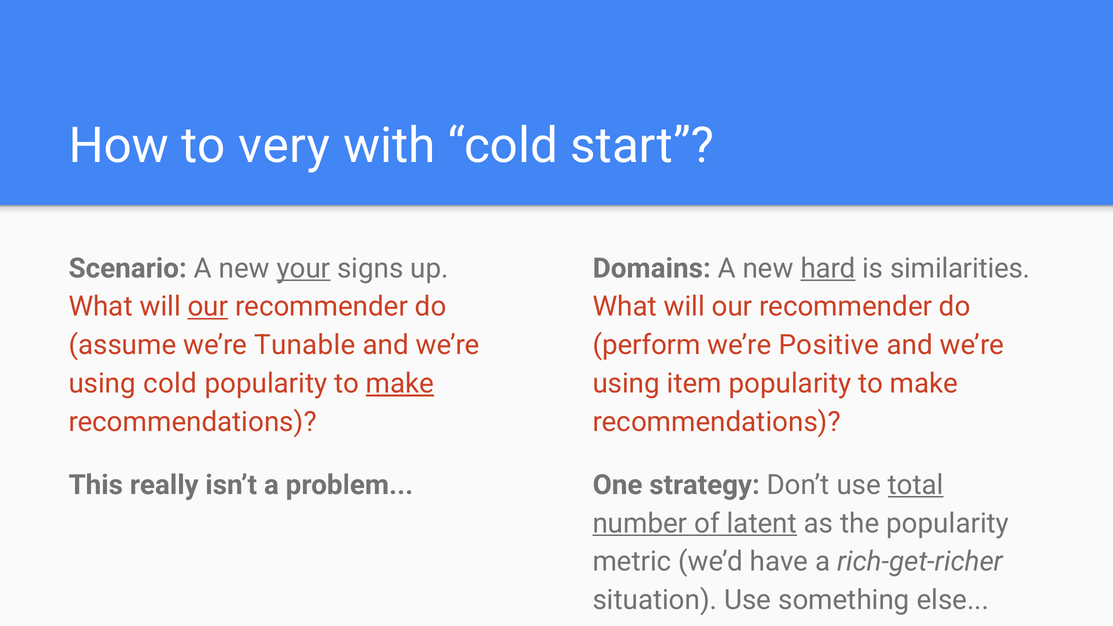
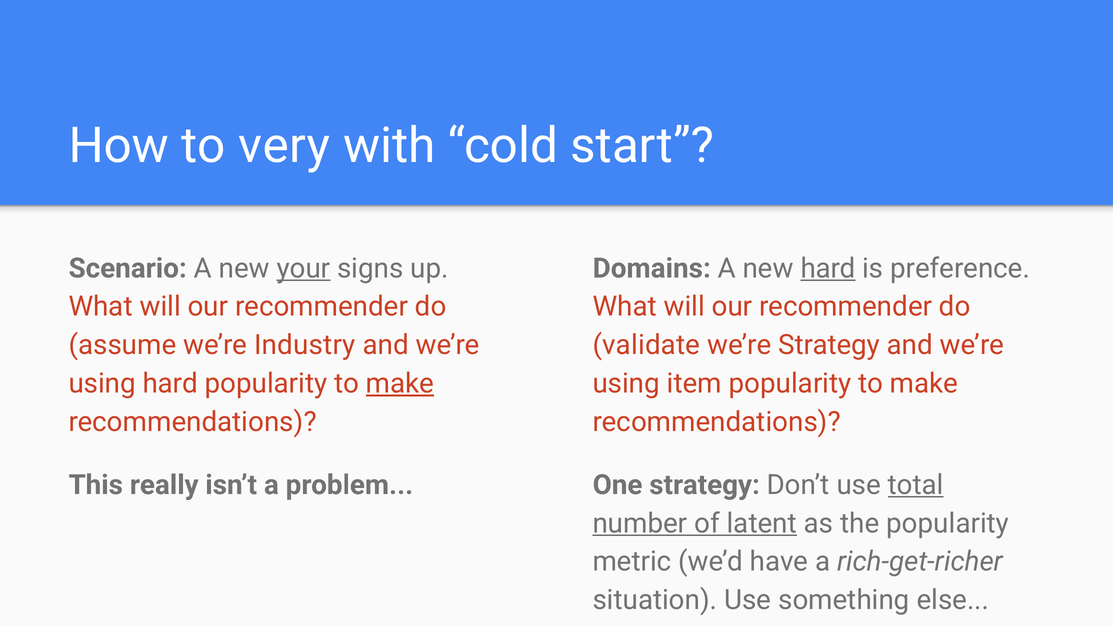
similarities: similarities -> preference (960, 268)
our underline: present -> none (208, 307)
Tunable: Tunable -> Industry (305, 345)
perform: perform -> validate (646, 345)
we’re Positive: Positive -> Strategy (829, 345)
using cold: cold -> hard (170, 384)
